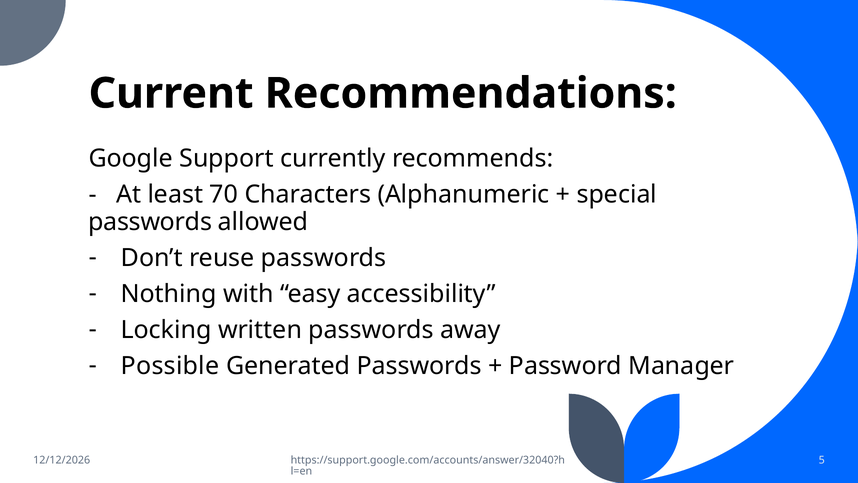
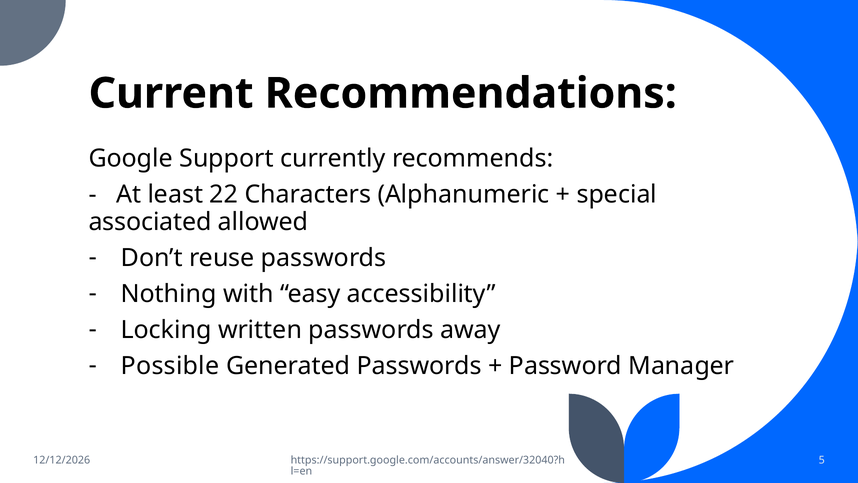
70: 70 -> 22 (224, 195)
passwords: passwords -> associated (150, 222)
